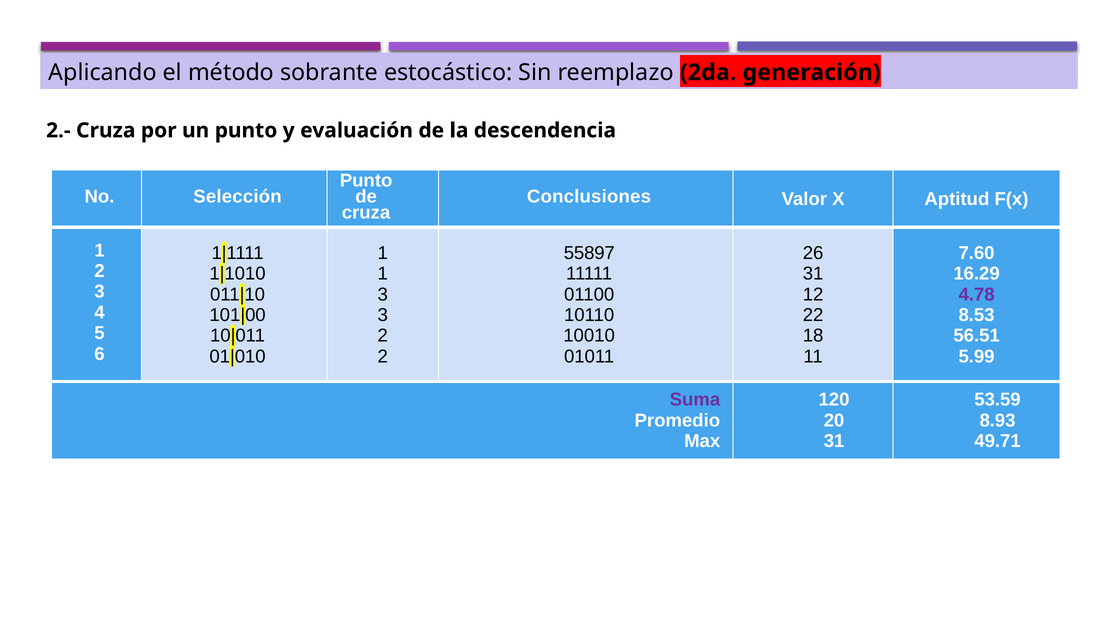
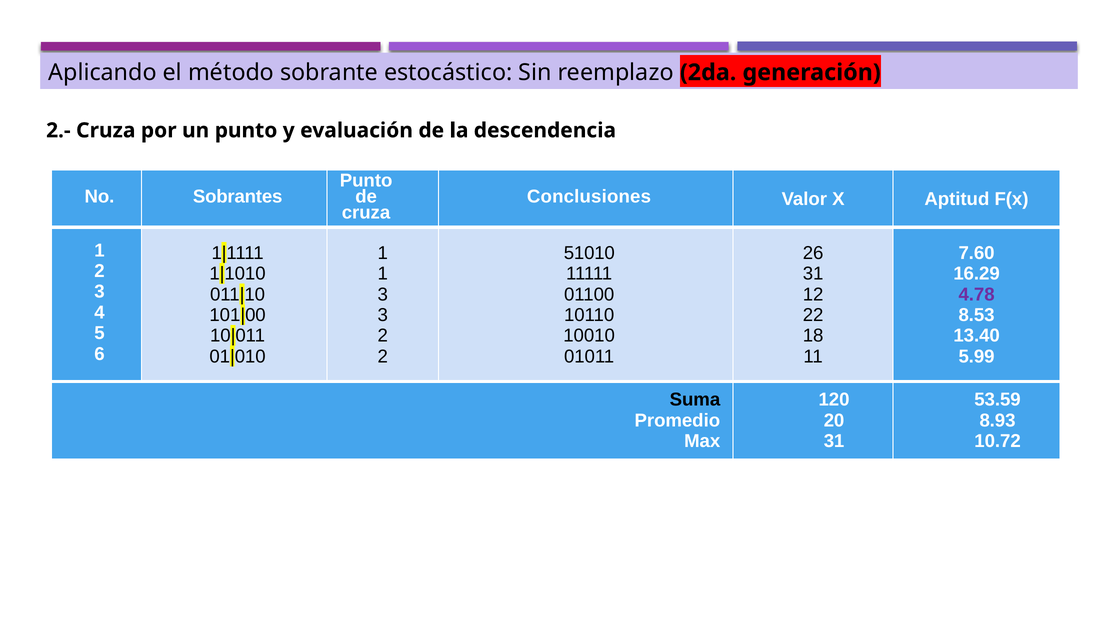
Selección: Selección -> Sobrantes (238, 197)
55897: 55897 -> 51010 (589, 253)
56.51: 56.51 -> 13.40 (977, 336)
Suma colour: purple -> black (695, 400)
49.71: 49.71 -> 10.72 (998, 441)
